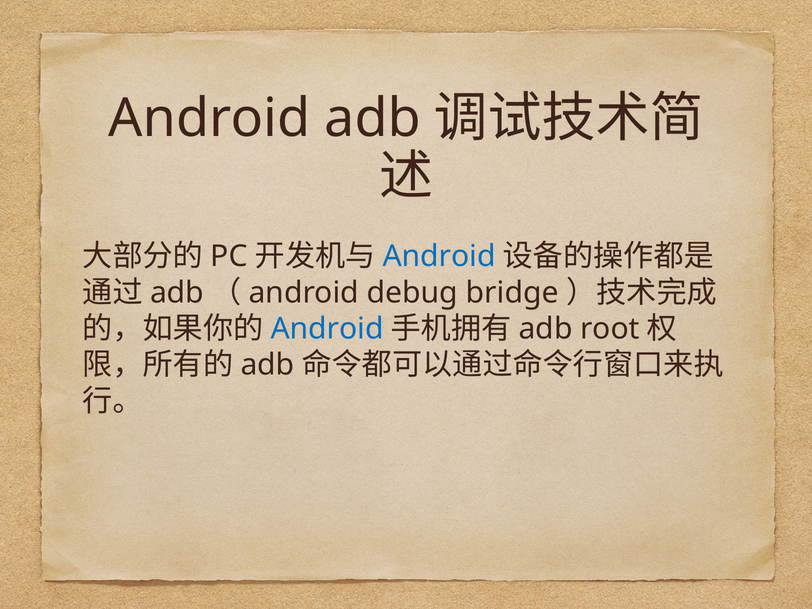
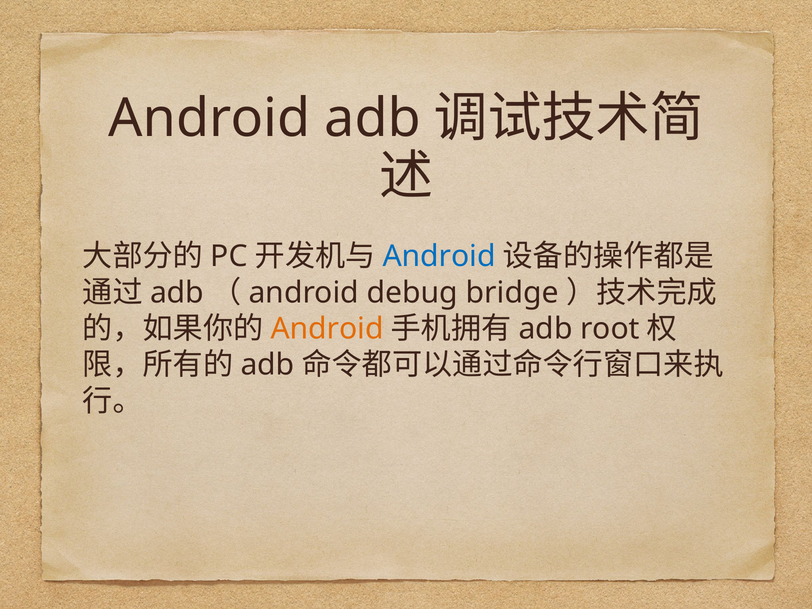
Android colour: blue -> orange (327, 329)
